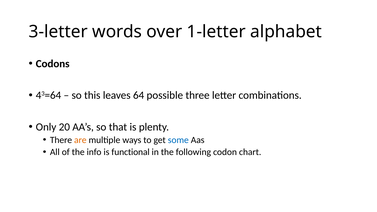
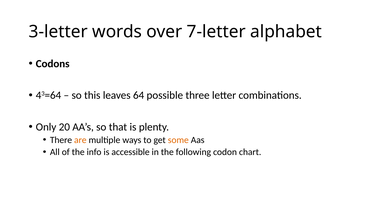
1-letter: 1-letter -> 7-letter (216, 32)
some colour: blue -> orange (178, 140)
functional: functional -> accessible (131, 152)
